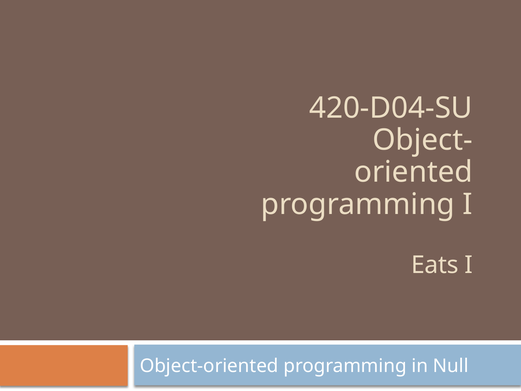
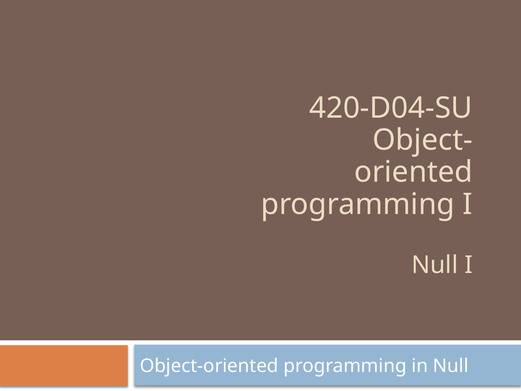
Eats: Eats -> Null (435, 265)
